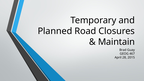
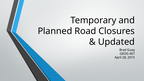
Maintain: Maintain -> Updated (116, 42)
